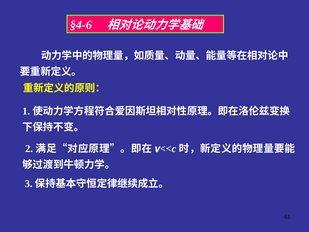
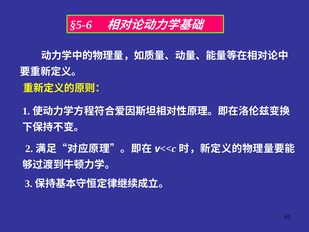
§4-6: §4-6 -> §5-6 (81, 25)
